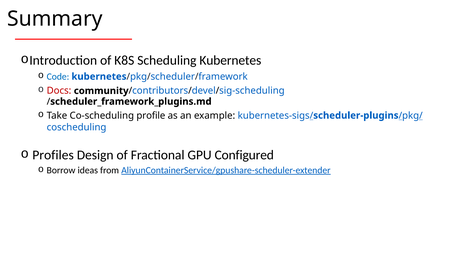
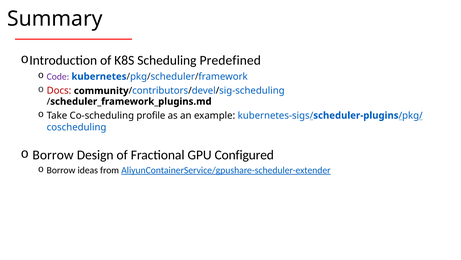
Scheduling Kubernetes: Kubernetes -> Predefined (230, 60)
Code colour: blue -> purple (58, 76)
Profiles: Profiles -> Borrow (53, 155)
